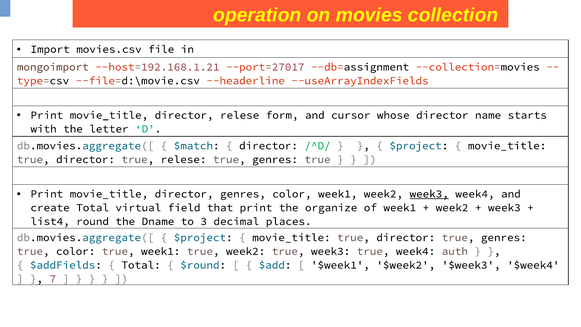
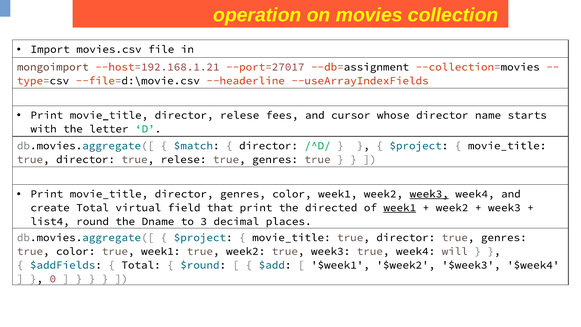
form: form -> fees (282, 115)
organize: organize -> directed (331, 208)
week1 underline: none -> present (400, 208)
auth: auth -> will (455, 251)
7: 7 -> 0 (53, 279)
